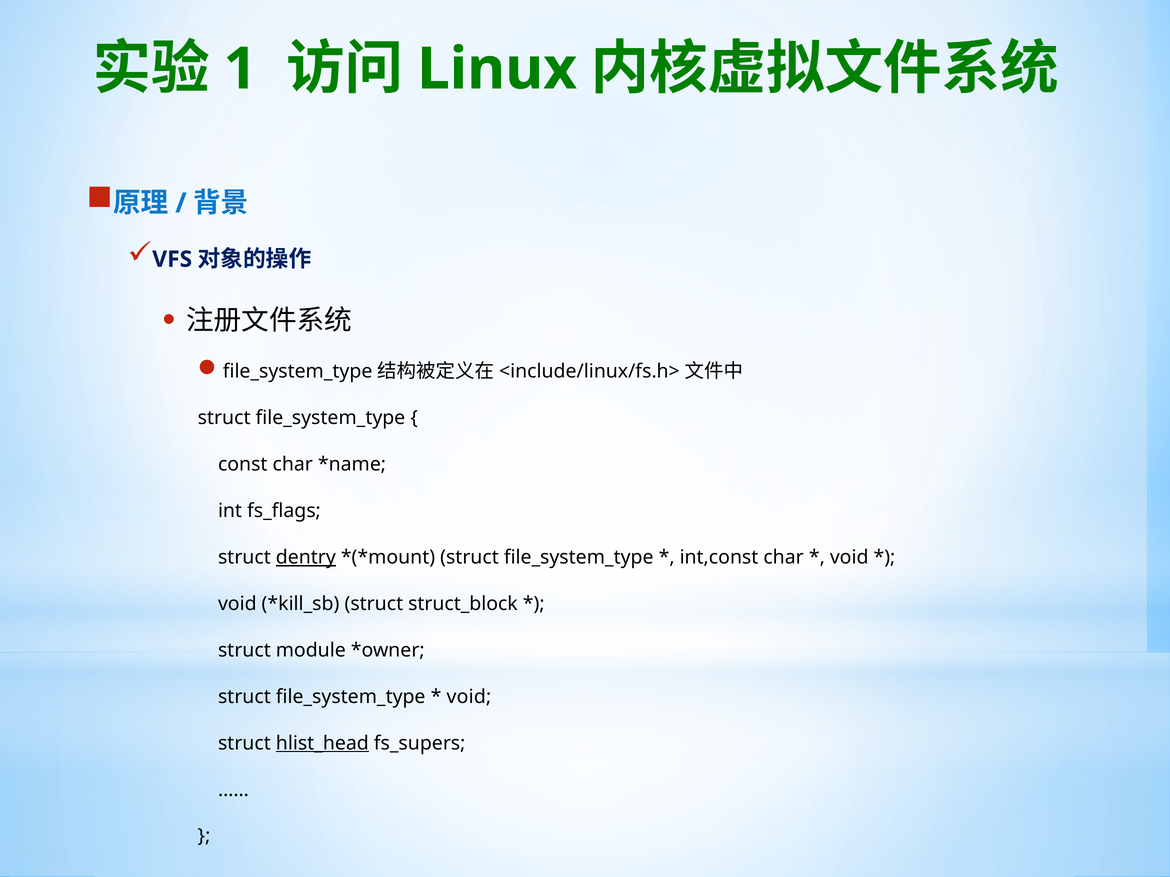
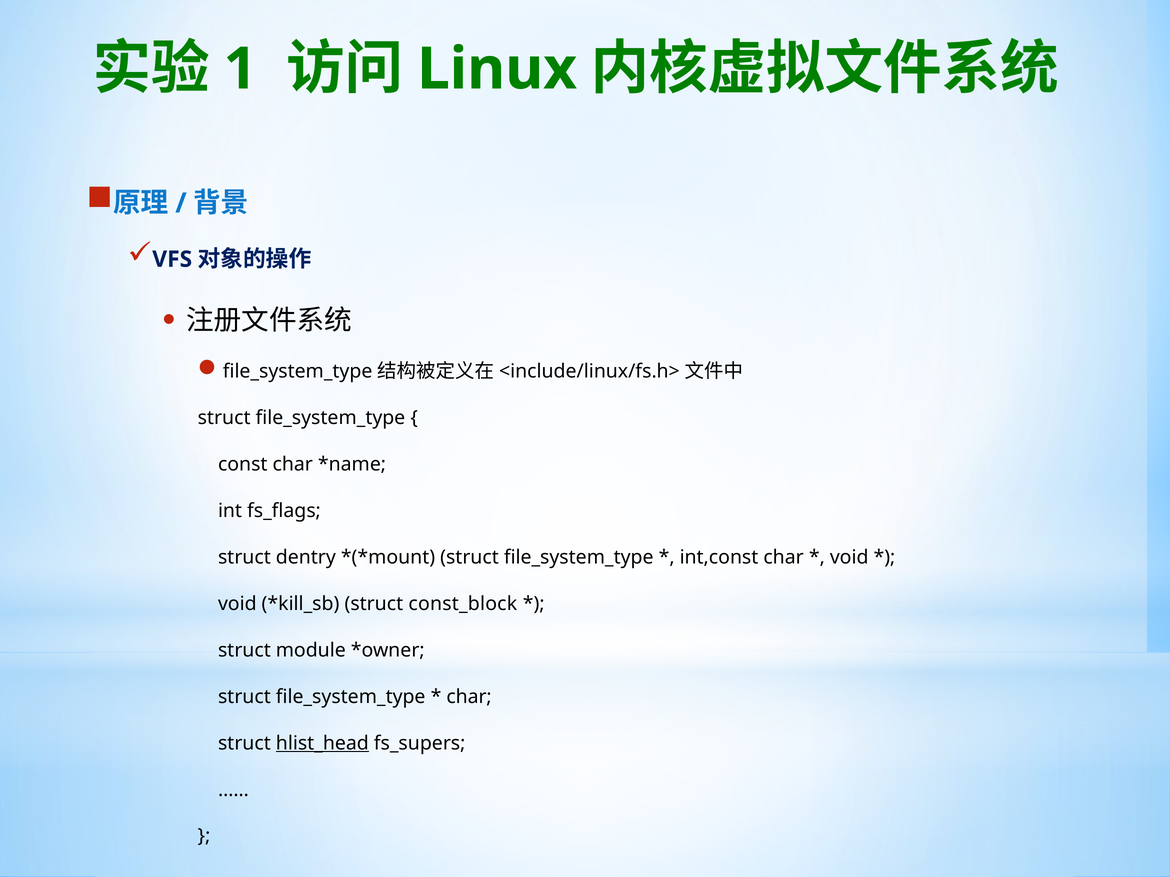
dentry underline: present -> none (306, 558)
struct_block: struct_block -> const_block (463, 604)
void: void -> char (469, 697)
